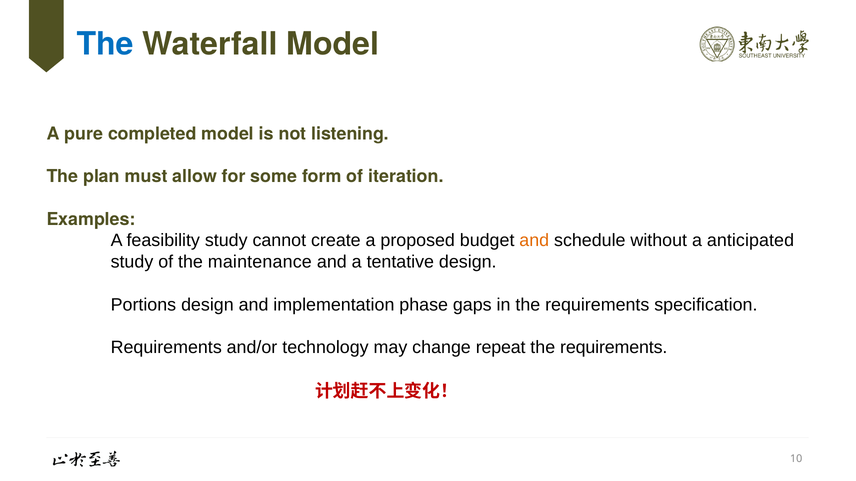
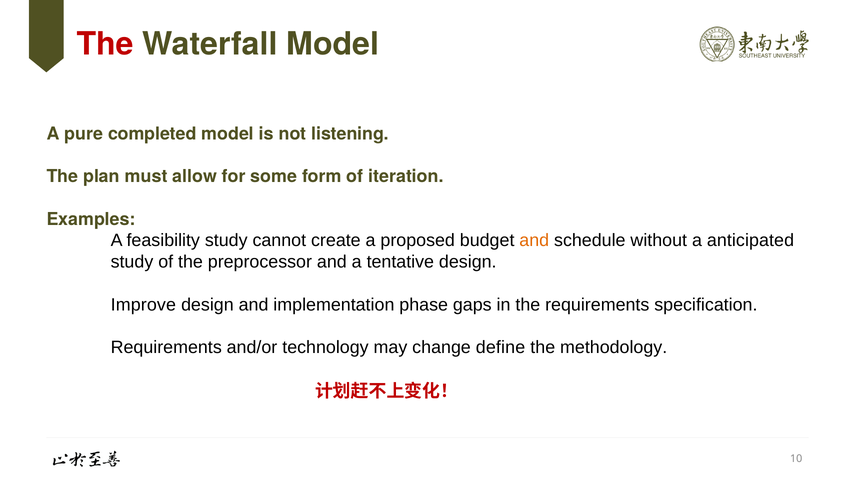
The colour: blue -> red (105, 44)
maintenance: maintenance -> preprocessor (260, 262)
Portions: Portions -> Improve (143, 305)
repeat: repeat -> define (501, 348)
requirements: requirements -> methodology (614, 348)
